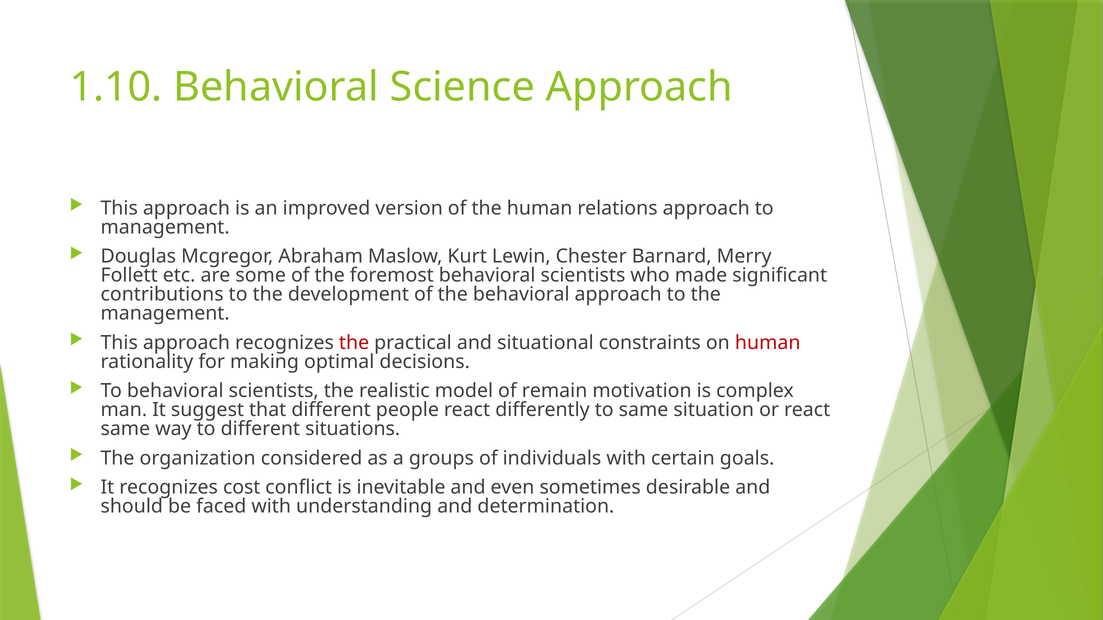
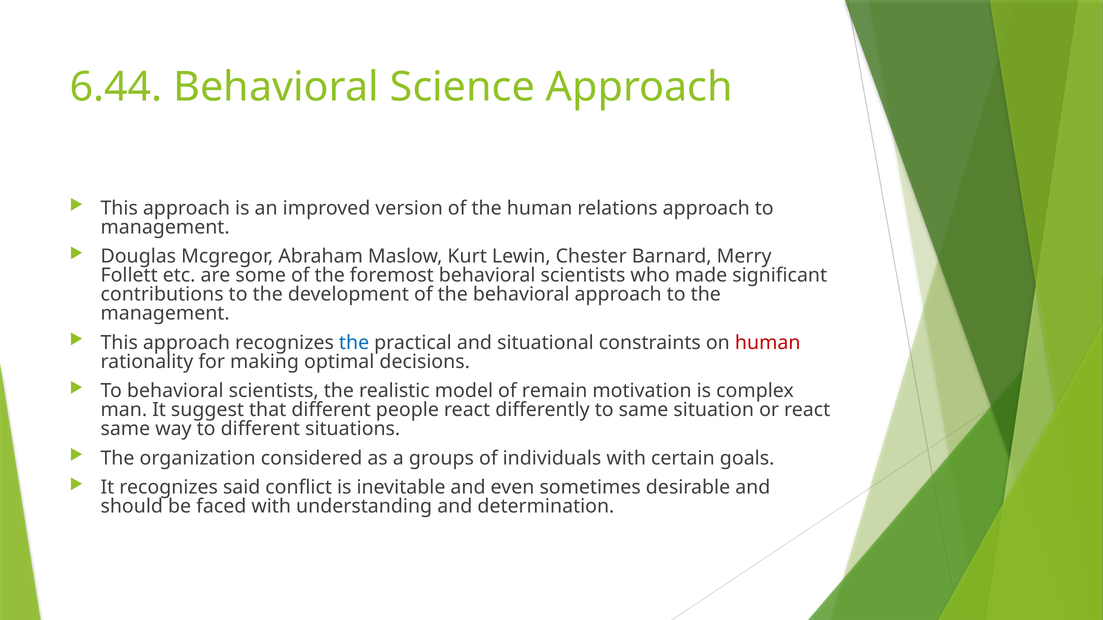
1.10: 1.10 -> 6.44 (116, 87)
the colour: red -> blue (354, 343)
cost: cost -> said (242, 488)
